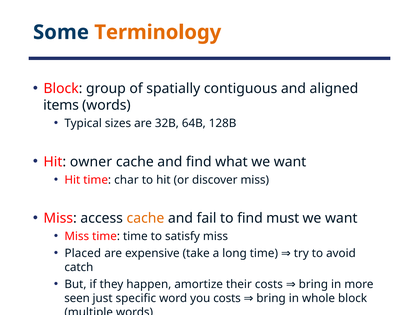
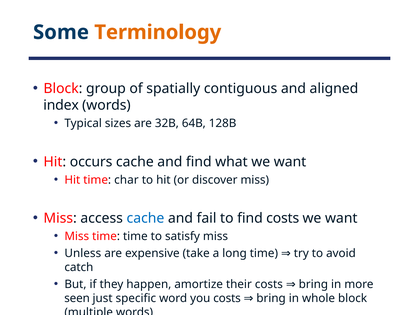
items: items -> index (61, 105)
owner: owner -> occurs (91, 161)
cache colour: orange -> blue (145, 218)
find must: must -> costs (283, 218)
Placed: Placed -> Unless (83, 253)
